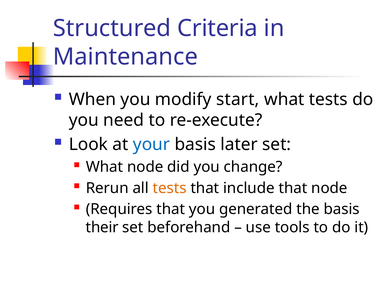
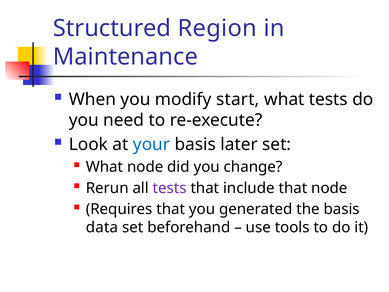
Criteria: Criteria -> Region (217, 28)
tests colour: orange -> purple (170, 188)
their: their -> data (102, 227)
